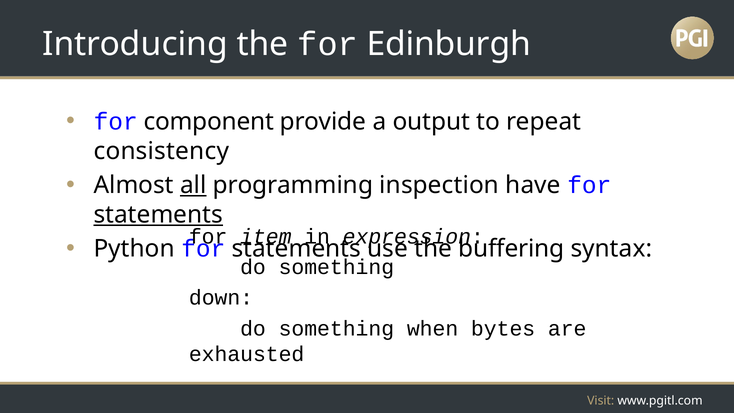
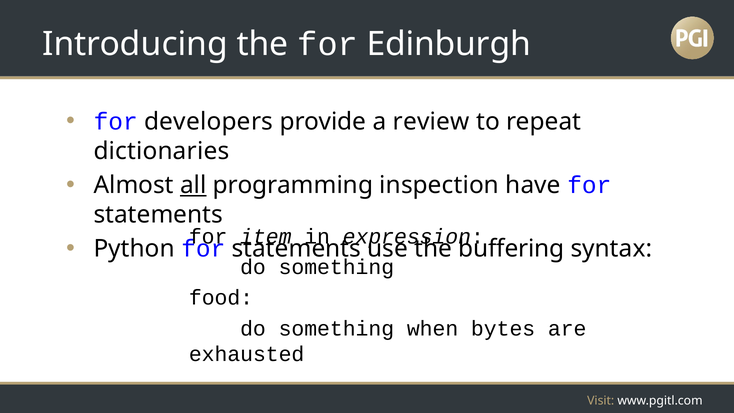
component: component -> developers (209, 122)
output: output -> review (431, 122)
consistency: consistency -> dictionaries (161, 151)
statements underline: present -> none (158, 215)
down: down -> food (221, 298)
